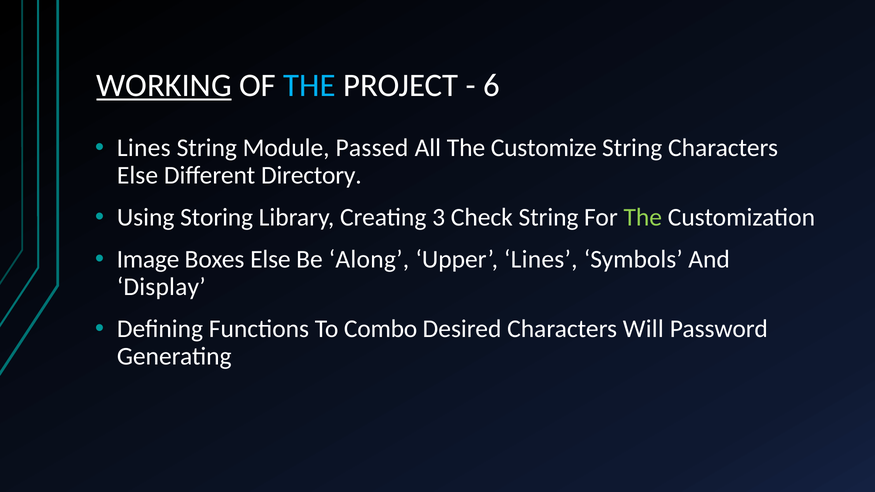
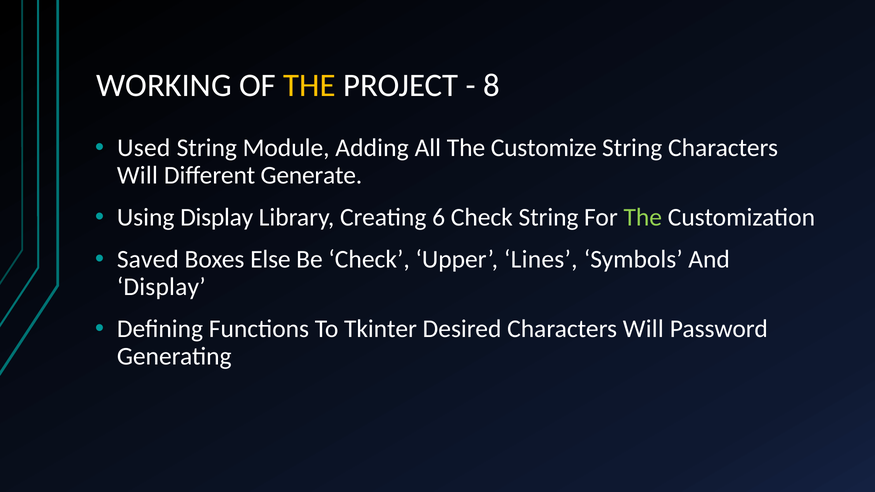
WORKING underline: present -> none (164, 85)
THE colour: light blue -> yellow (309, 85)
6: 6 -> 8 (492, 85)
Lines: Lines -> Used (144, 148)
Passed: Passed -> Adding (372, 148)
Else: Else -> Will (137, 175)
Directory: Directory -> Generate (311, 175)
Using Storing: Storing -> Display (217, 217)
3: 3 -> 6 (439, 217)
Image: Image -> Saved (148, 259)
Be Along: Along -> Check (369, 259)
Combo: Combo -> Tkinter (381, 329)
